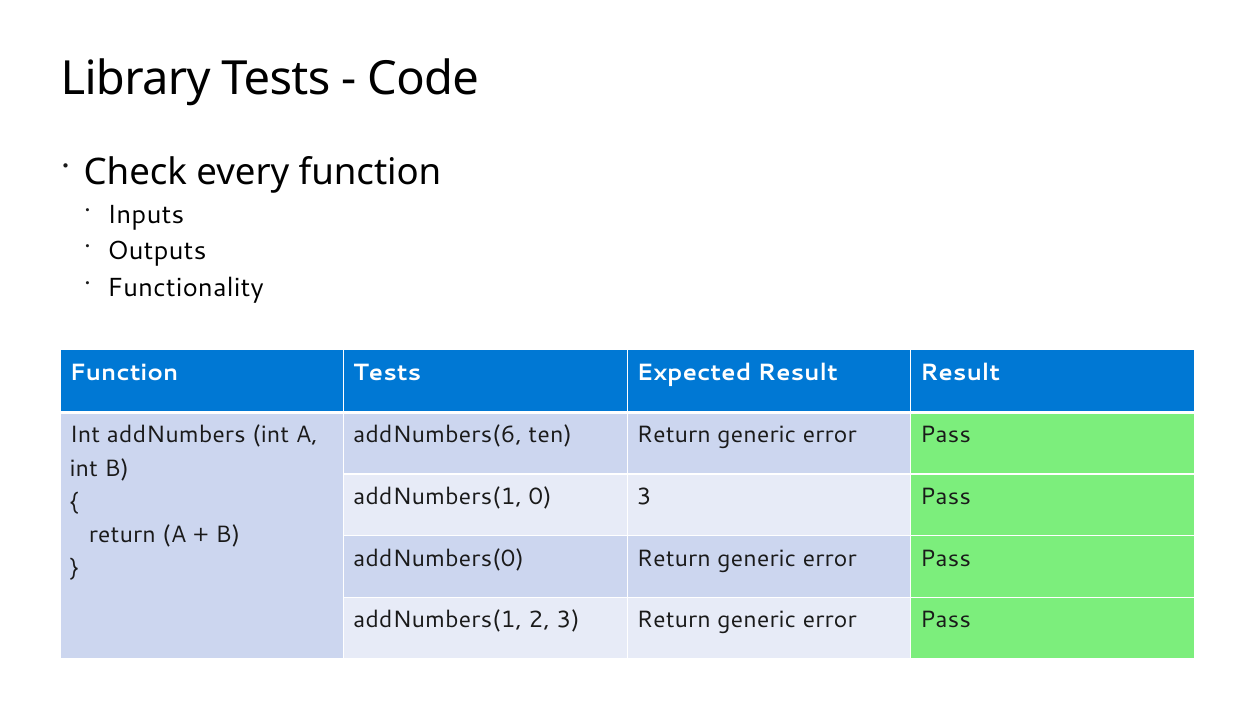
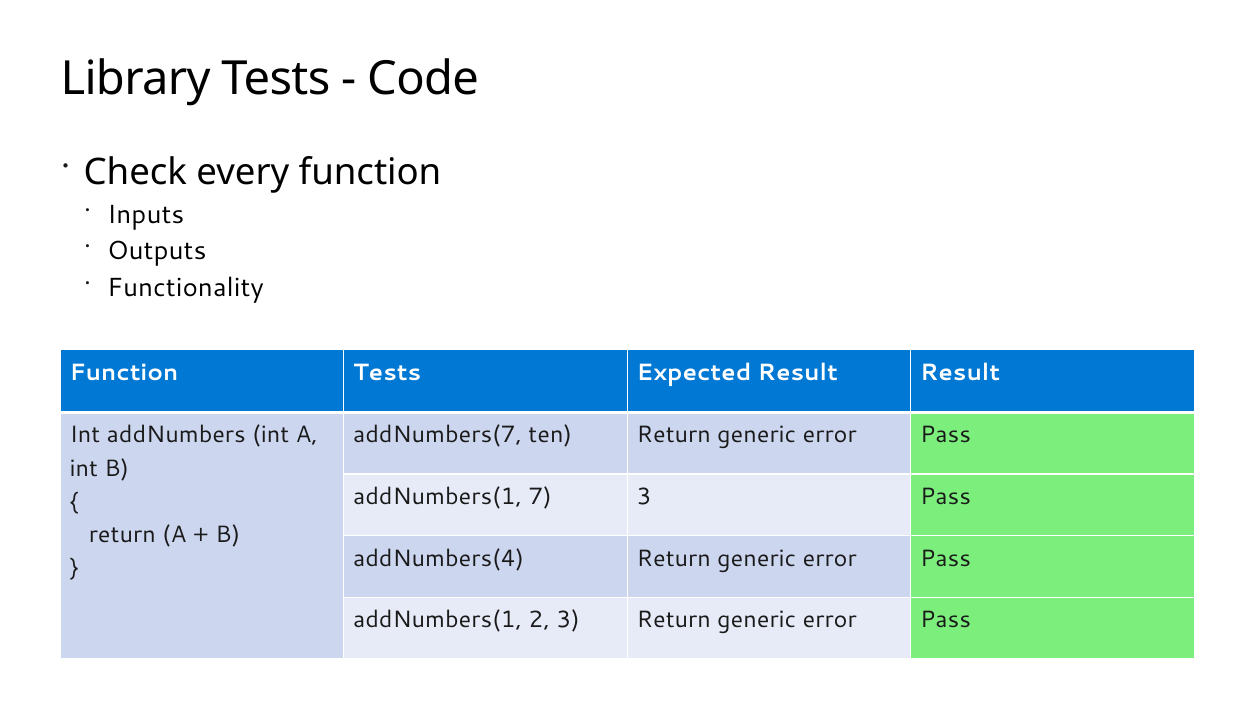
addNumbers(6: addNumbers(6 -> addNumbers(7 (438, 435)
0: 0 -> 7 (540, 497)
addNumbers(0: addNumbers(0 -> addNumbers(4 (439, 558)
